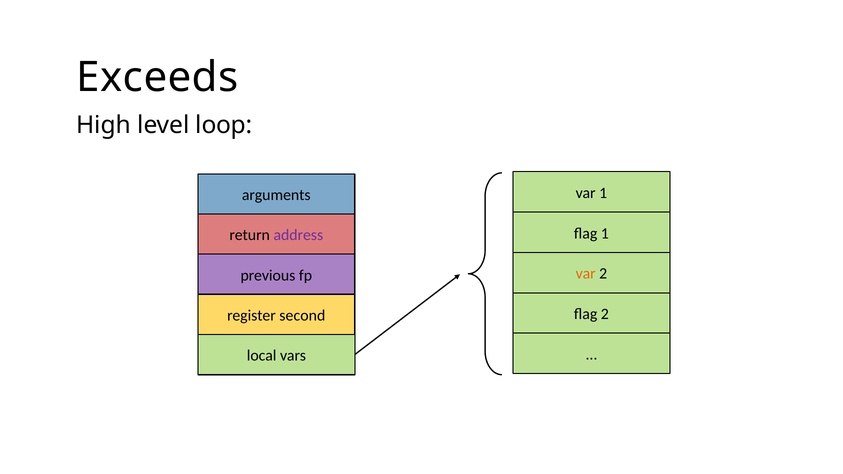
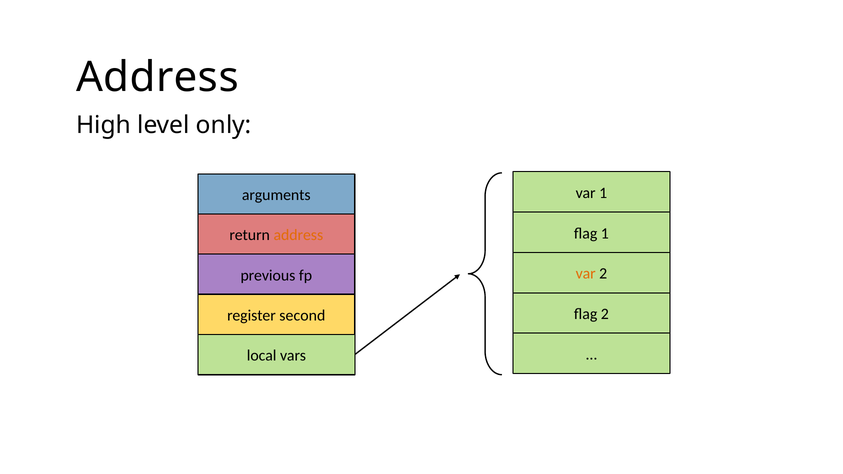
Exceeds: Exceeds -> Address (157, 78)
loop: loop -> only (224, 125)
address colour: purple -> orange (298, 235)
